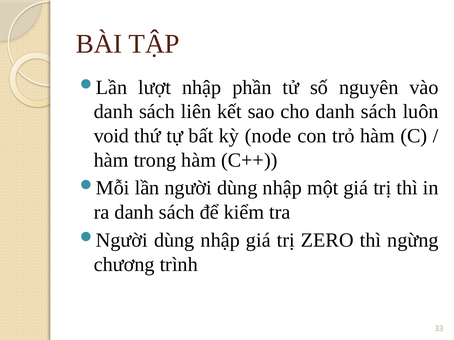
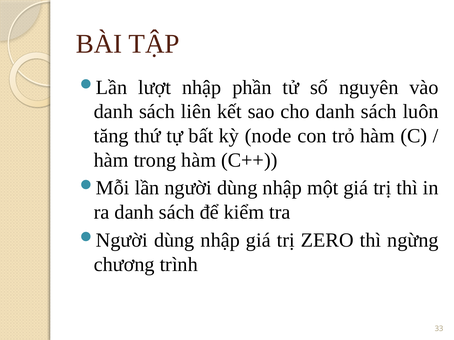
void: void -> tăng (111, 136)
